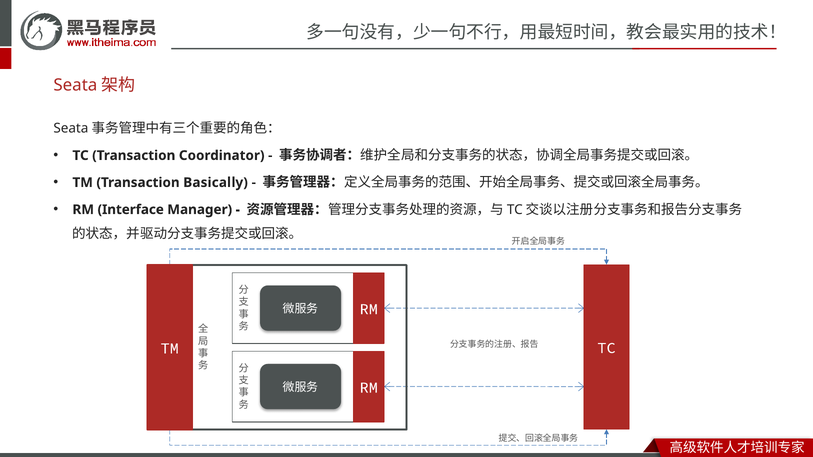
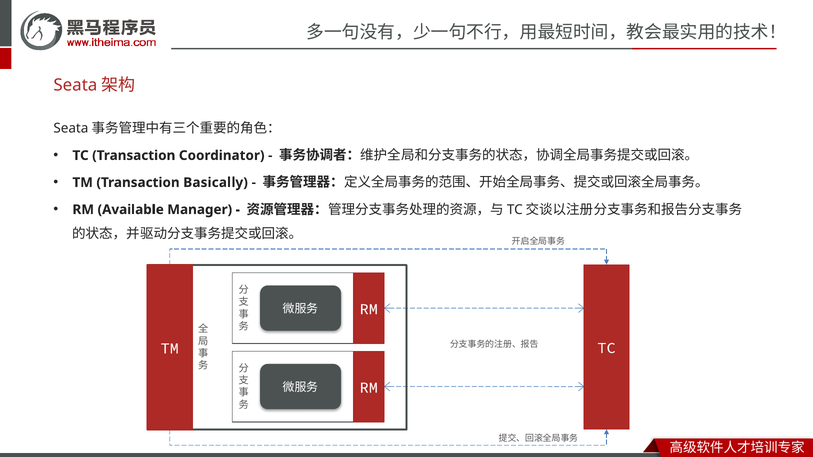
Interface: Interface -> Available (131, 210)
